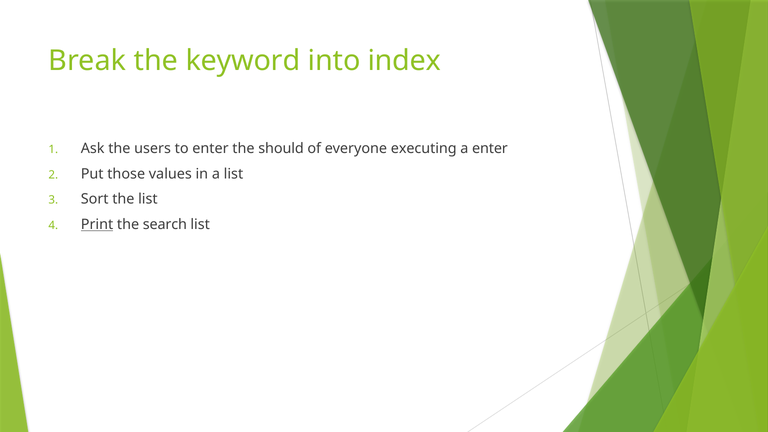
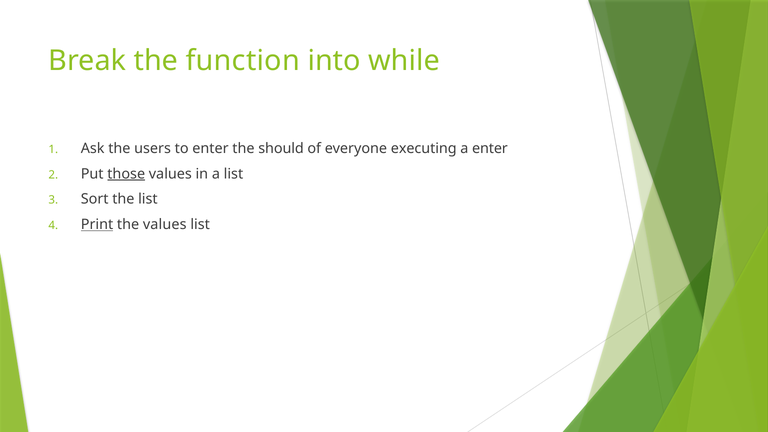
keyword: keyword -> function (243, 61)
index: index -> while (404, 61)
those underline: none -> present (126, 174)
the search: search -> values (165, 224)
